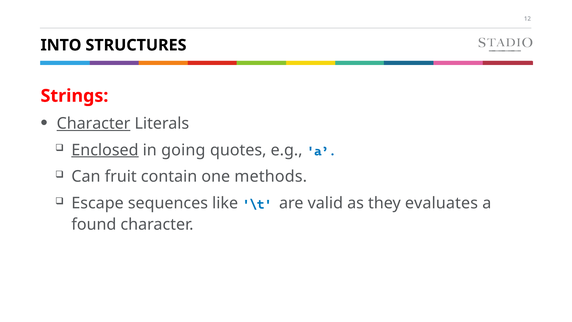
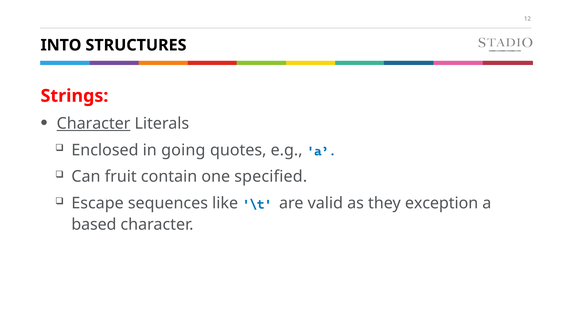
Enclosed underline: present -> none (105, 150)
methods: methods -> specified (271, 177)
evaluates: evaluates -> exception (442, 203)
found: found -> based (94, 224)
